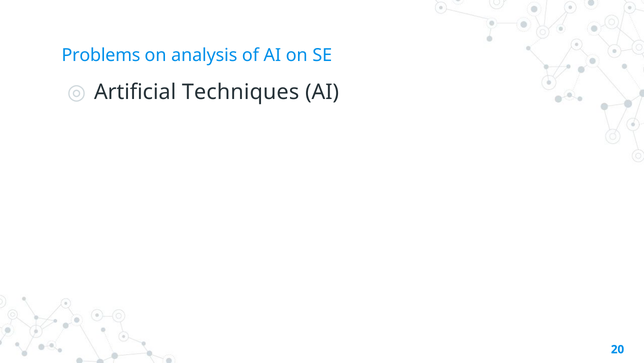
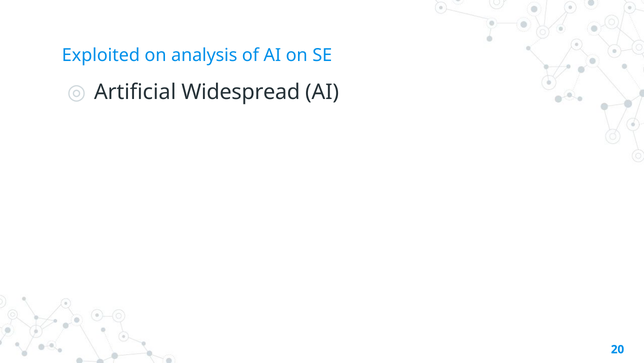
Problems: Problems -> Exploited (101, 55)
Techniques: Techniques -> Widespread (241, 92)
